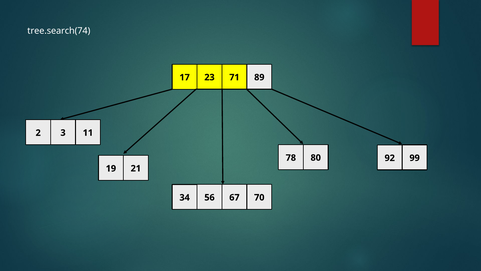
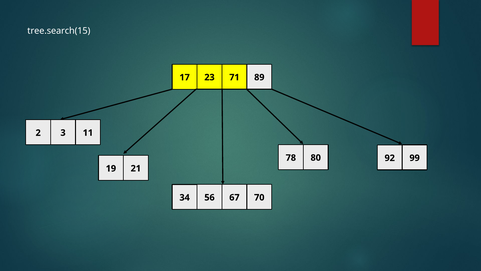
tree.search(74: tree.search(74 -> tree.search(15 (59, 31)
